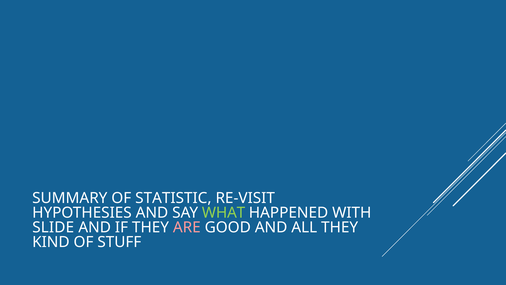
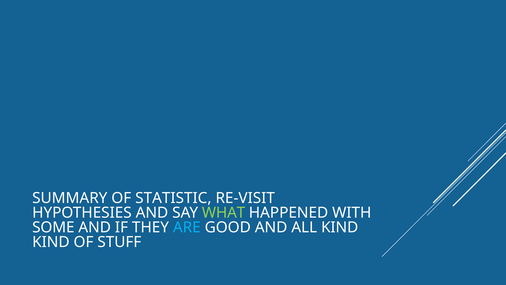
SLIDE: SLIDE -> SOME (53, 227)
ARE colour: pink -> light blue (187, 227)
ALL THEY: THEY -> KIND (340, 227)
